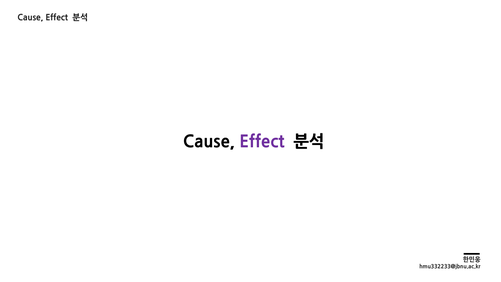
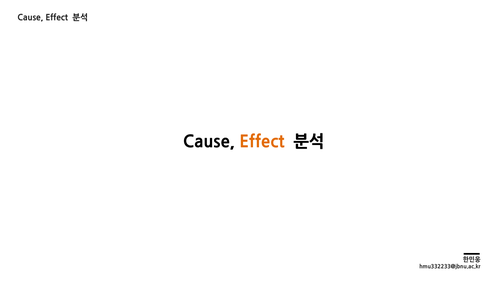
Effect colour: purple -> orange (262, 142)
